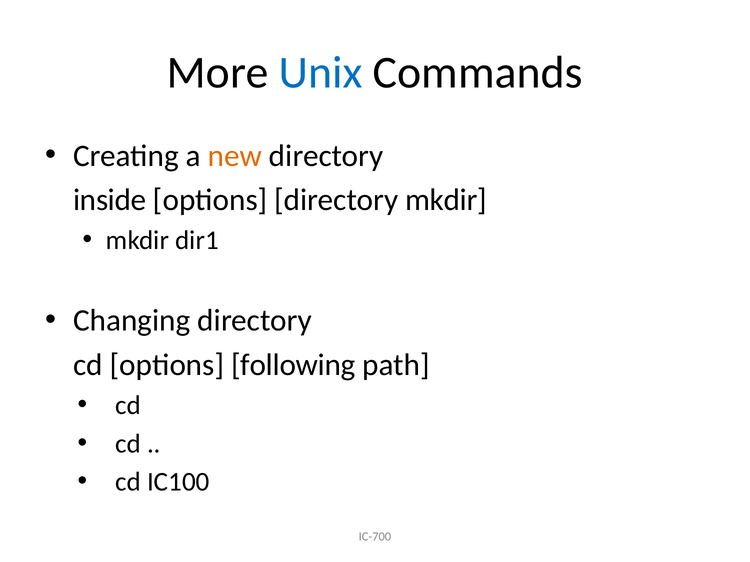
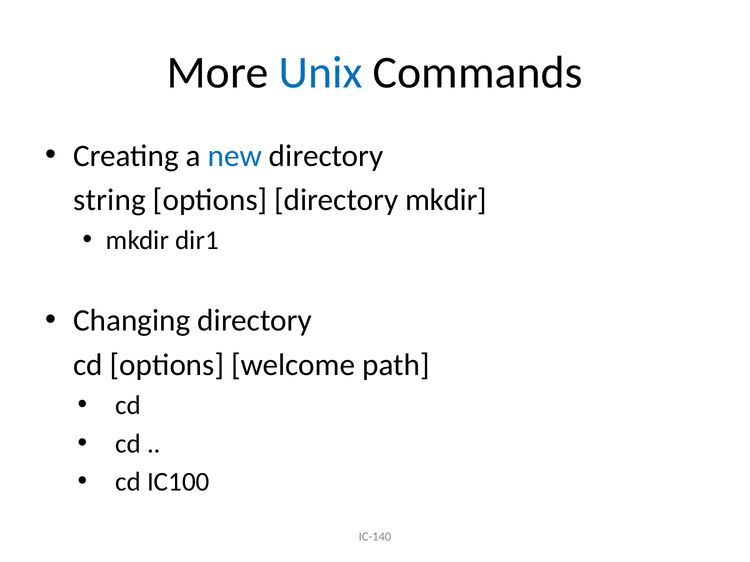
new colour: orange -> blue (235, 156)
inside: inside -> string (110, 200)
following: following -> welcome (293, 365)
IC-700: IC-700 -> IC-140 (375, 537)
